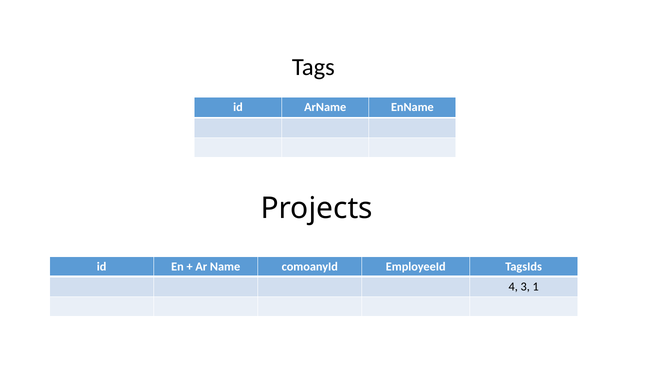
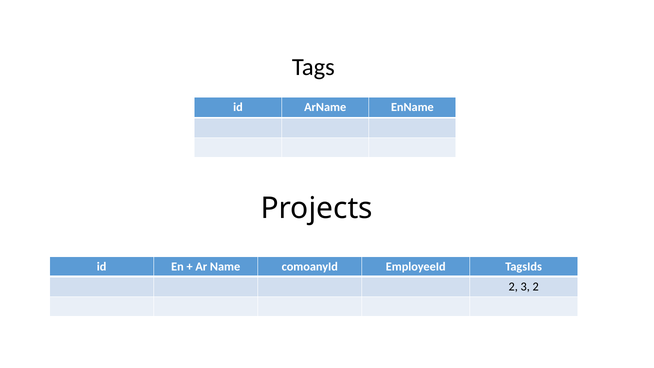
4: 4 -> 2 (513, 287)
3 1: 1 -> 2 (536, 287)
